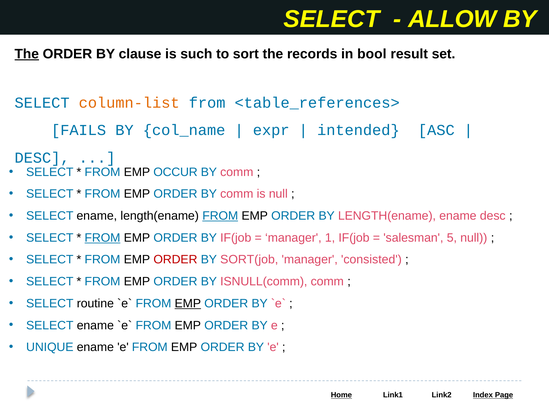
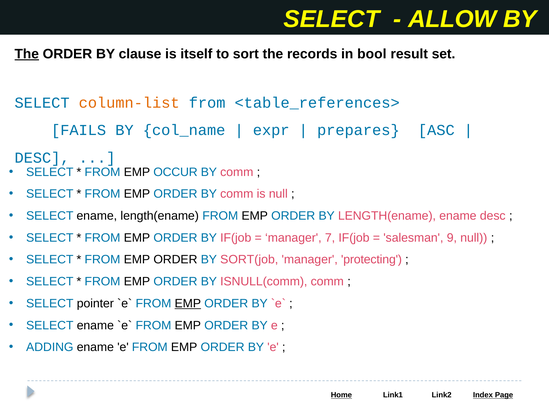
such: such -> itself (196, 54)
intended: intended -> prepares (358, 131)
FROM underline: present -> none (220, 216)
FROM underline: present -> none (102, 238)
1: 1 -> 7 (330, 238)
5: 5 -> 9 (452, 238)
ORDER colour: red -> black (175, 260)
consisted: consisted -> protecting (372, 260)
routine: routine -> pointer (95, 304)
UNIQUE: UNIQUE -> ADDING (50, 348)
